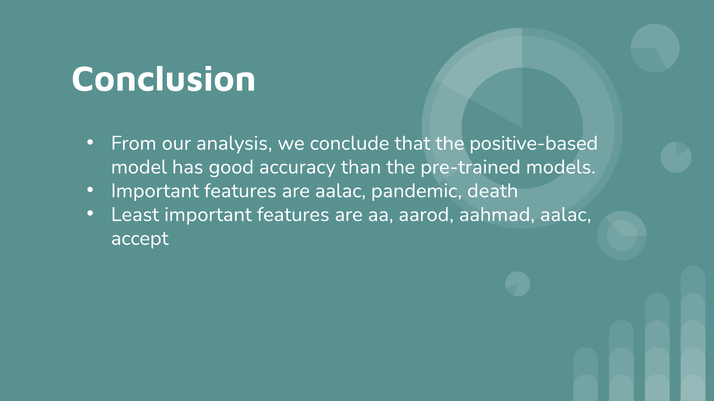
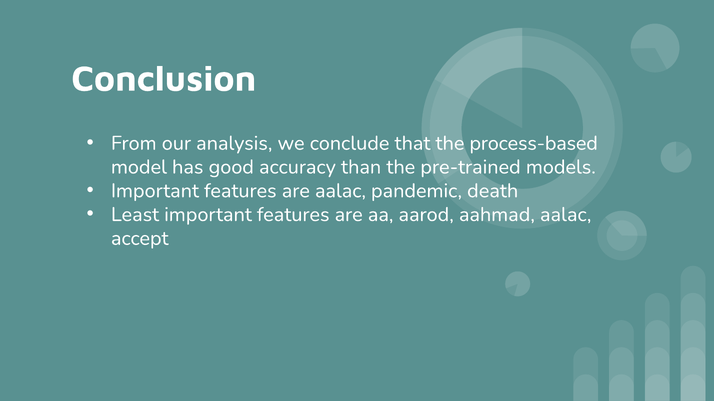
positive-based: positive-based -> process-based (534, 143)
